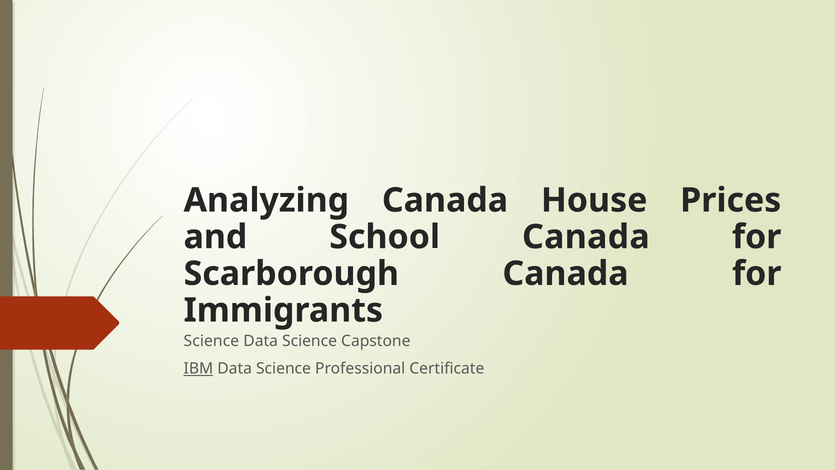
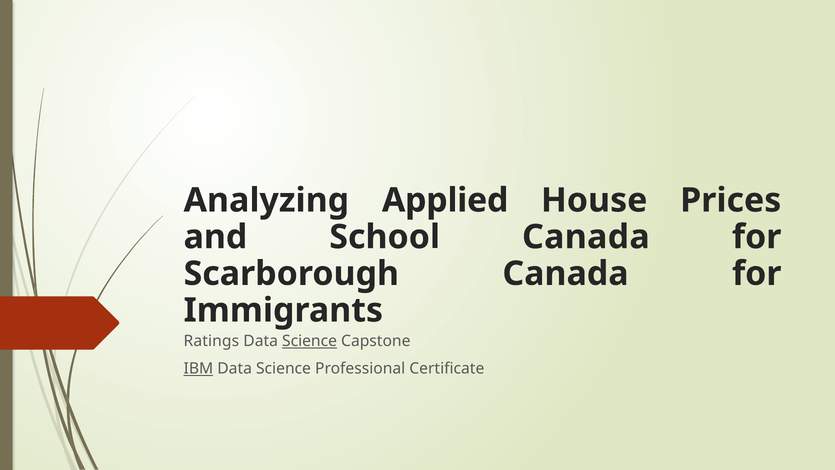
Analyzing Canada: Canada -> Applied (445, 200)
Science: Science -> Ratings (211, 341)
Science underline: none -> present (310, 341)
